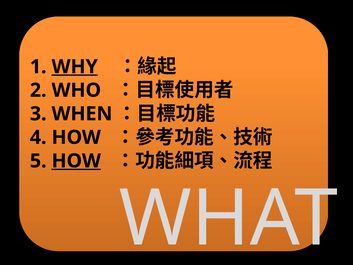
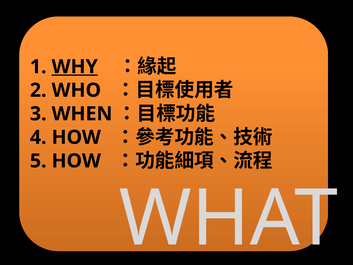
HOW underline: present -> none (76, 161)
